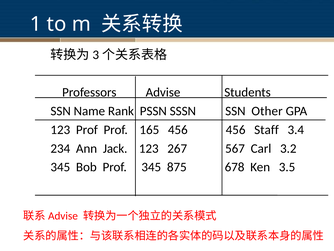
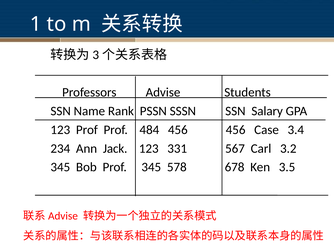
Other: Other -> Salary (267, 111)
165: 165 -> 484 (149, 129)
Staff: Staff -> Case (267, 129)
267: 267 -> 331 (177, 148)
875: 875 -> 578 (177, 167)
